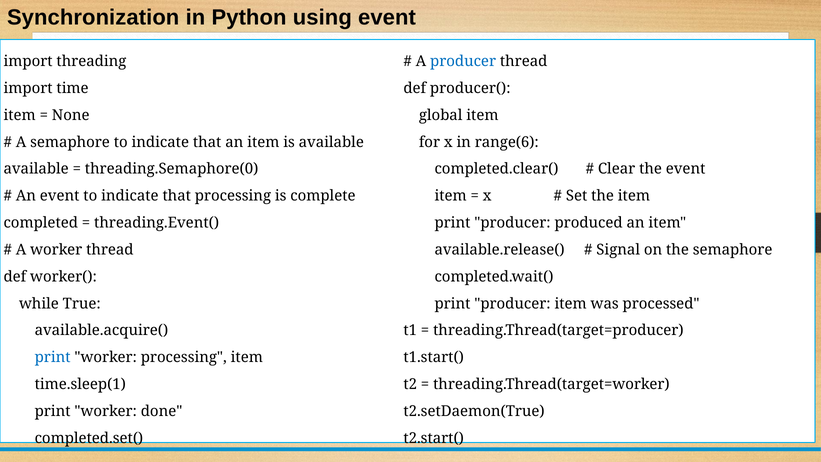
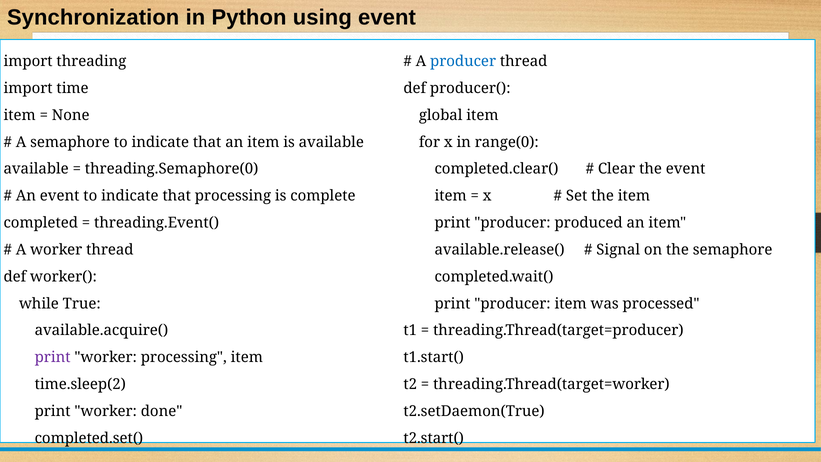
range(6: range(6 -> range(0 (507, 142)
print colour: blue -> purple (53, 357)
time.sleep(1: time.sleep(1 -> time.sleep(2 (80, 384)
